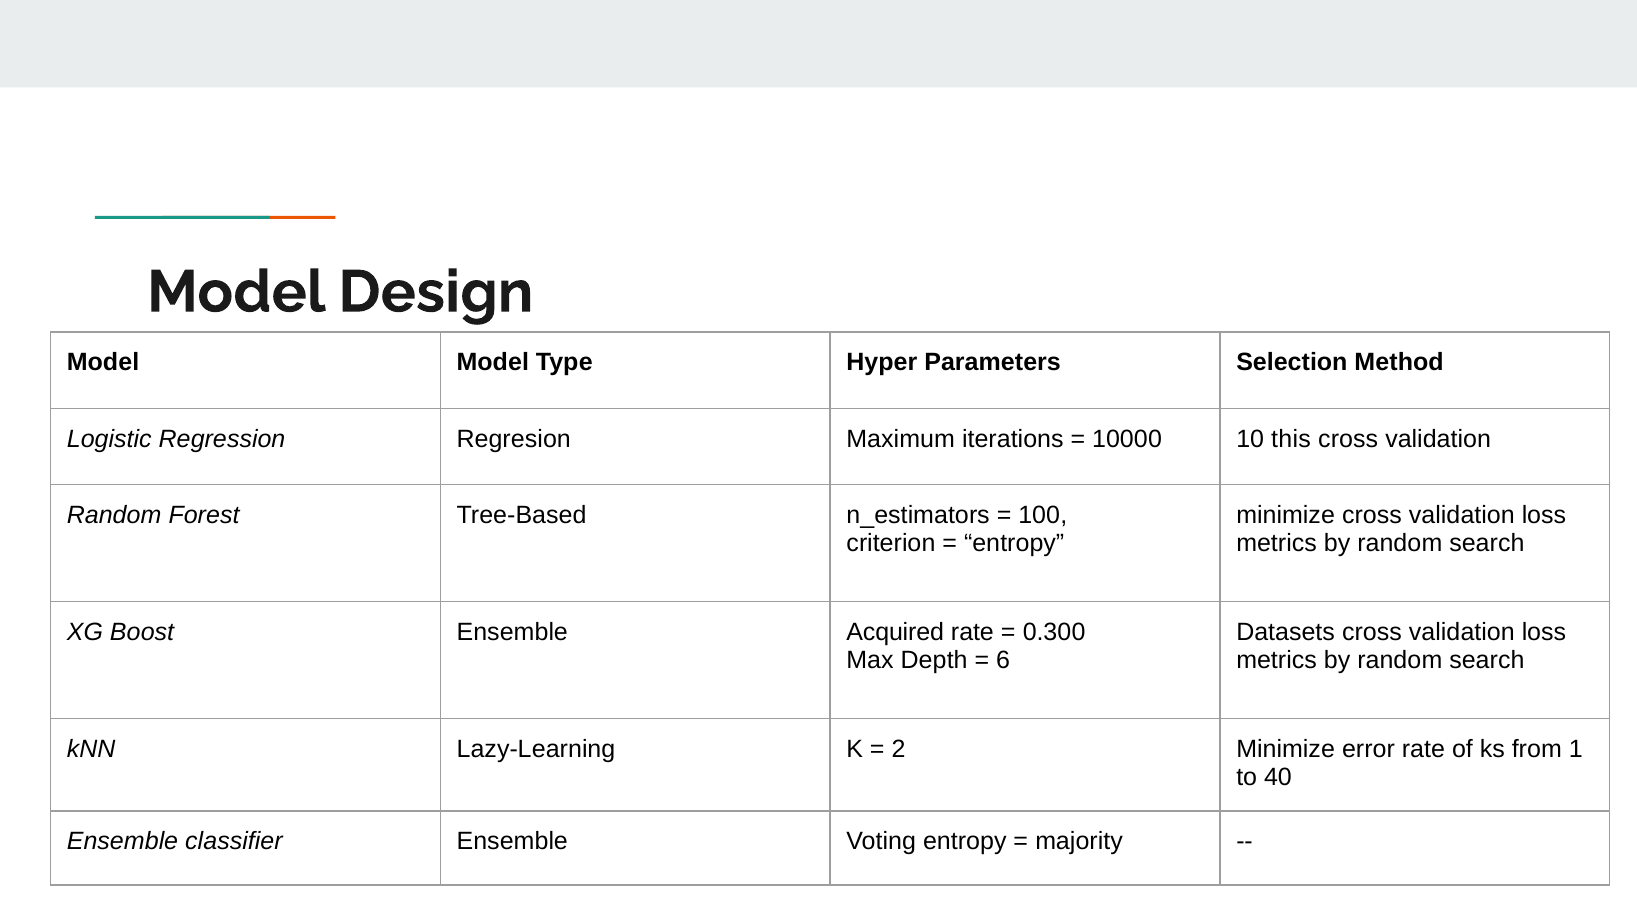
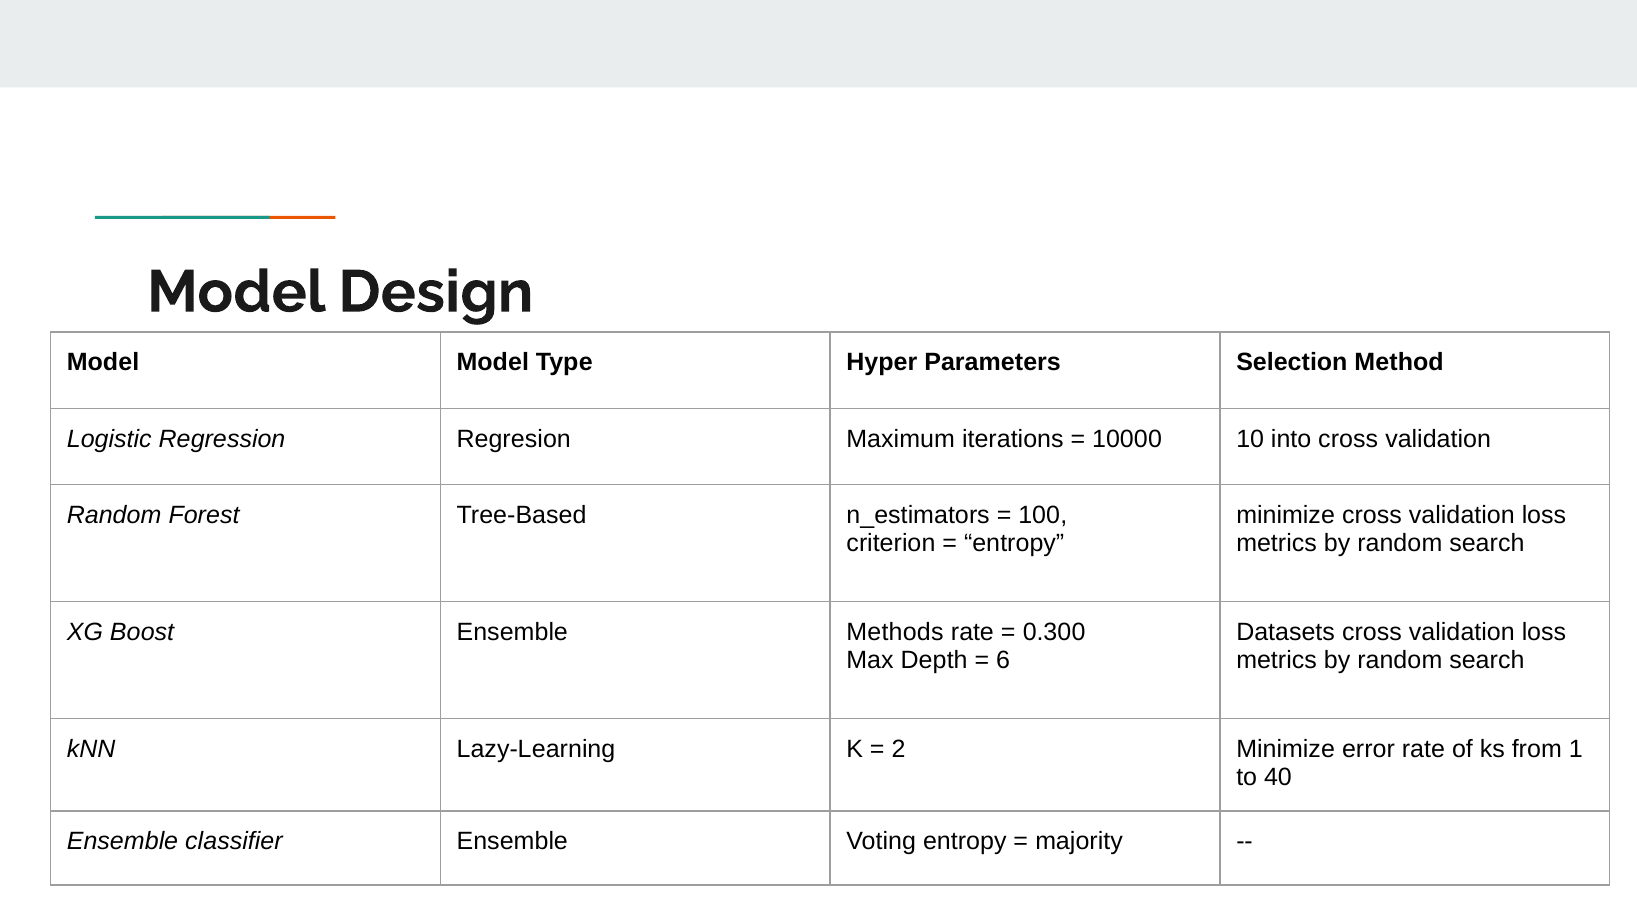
this: this -> into (1291, 439)
Acquired: Acquired -> Methods (895, 632)
